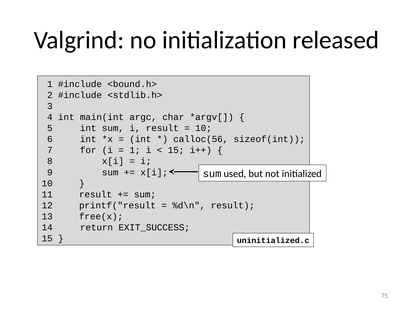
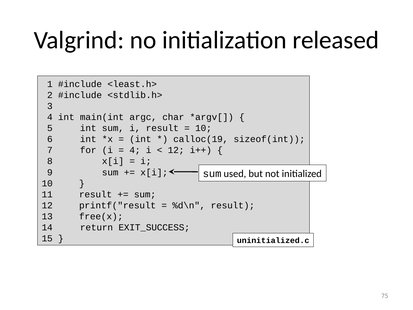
<bound.h>: <bound.h> -> <least.h> (132, 84)
calloc(56: calloc(56 -> calloc(19 (201, 139)
1: 1 -> 4 (135, 150)
15: 15 -> 12 (176, 150)
